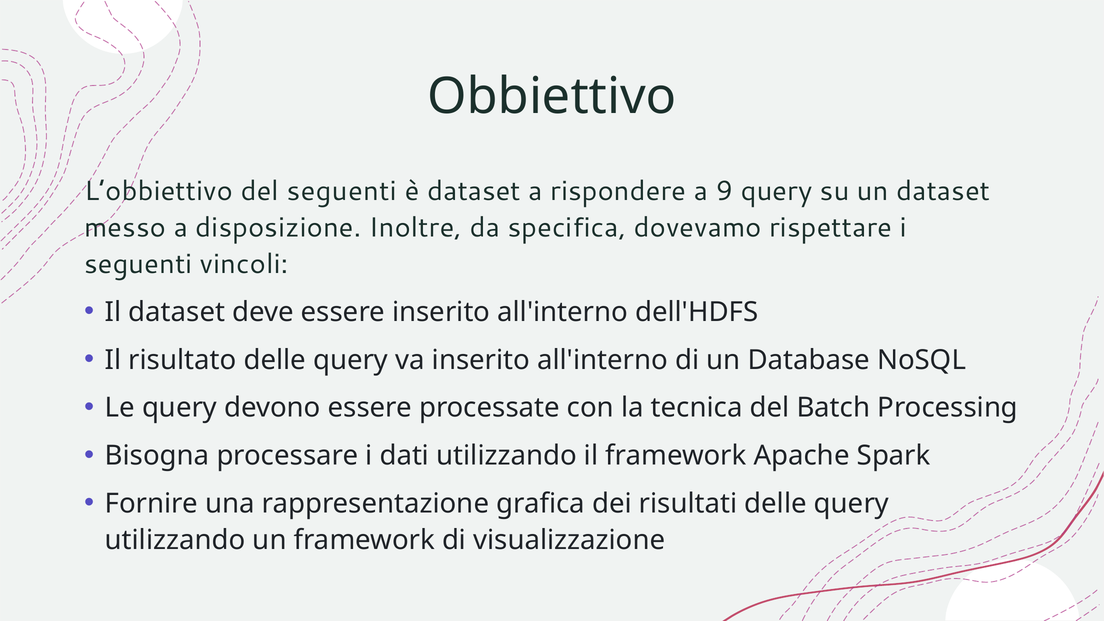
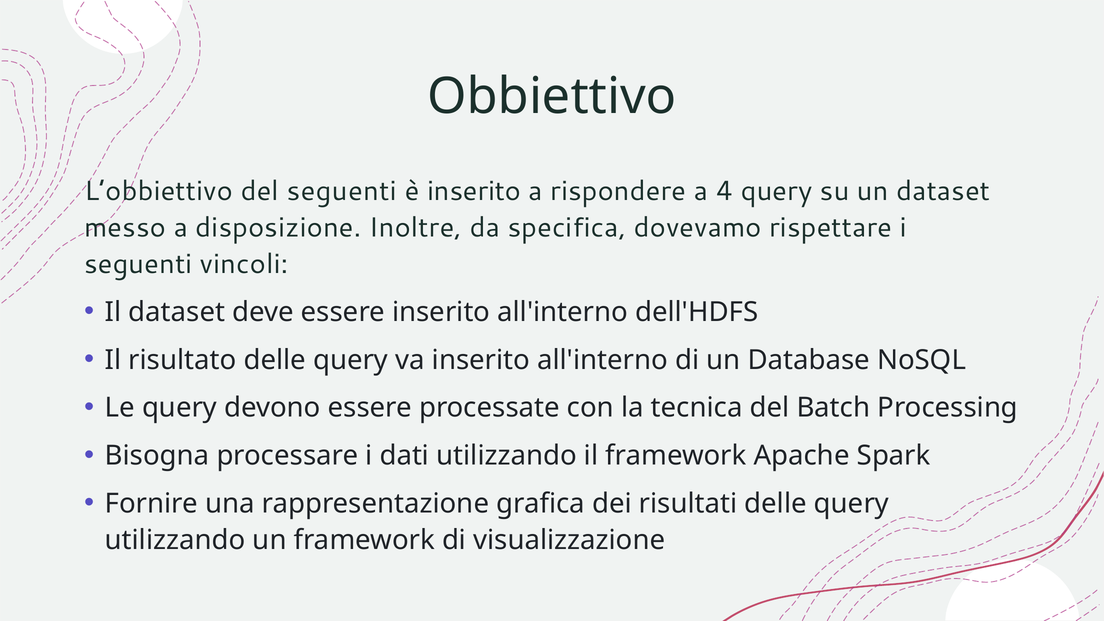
è dataset: dataset -> inserito (474, 191)
9: 9 -> 4 (725, 191)
